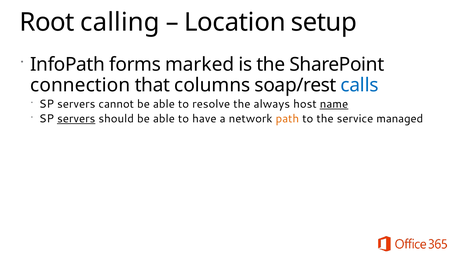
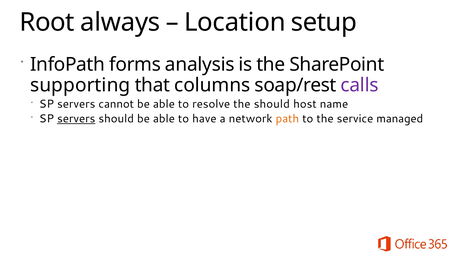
calling: calling -> always (120, 22)
marked: marked -> analysis (200, 65)
connection: connection -> supporting (80, 85)
calls colour: blue -> purple (360, 85)
the always: always -> should (272, 104)
name underline: present -> none (334, 104)
